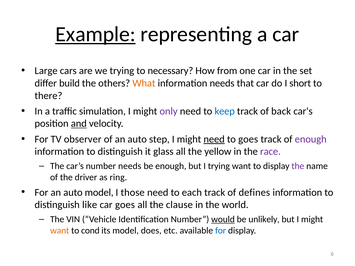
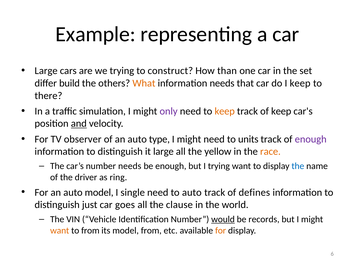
Example underline: present -> none (96, 34)
necessary: necessary -> construct (170, 71)
from: from -> than (227, 71)
I short: short -> keep (300, 83)
keep colour: blue -> orange (225, 111)
of back: back -> keep (281, 111)
step: step -> type (159, 139)
need underline: present -> none (214, 139)
to goes: goes -> units (248, 139)
it glass: glass -> large (163, 152)
race colour: purple -> orange (270, 152)
the colour: purple -> blue (298, 166)
those: those -> single (133, 193)
to each: each -> auto (192, 193)
like: like -> just (90, 205)
unlikely: unlikely -> records (264, 219)
to cond: cond -> from (90, 231)
model does: does -> from (151, 231)
for colour: blue -> orange (221, 231)
